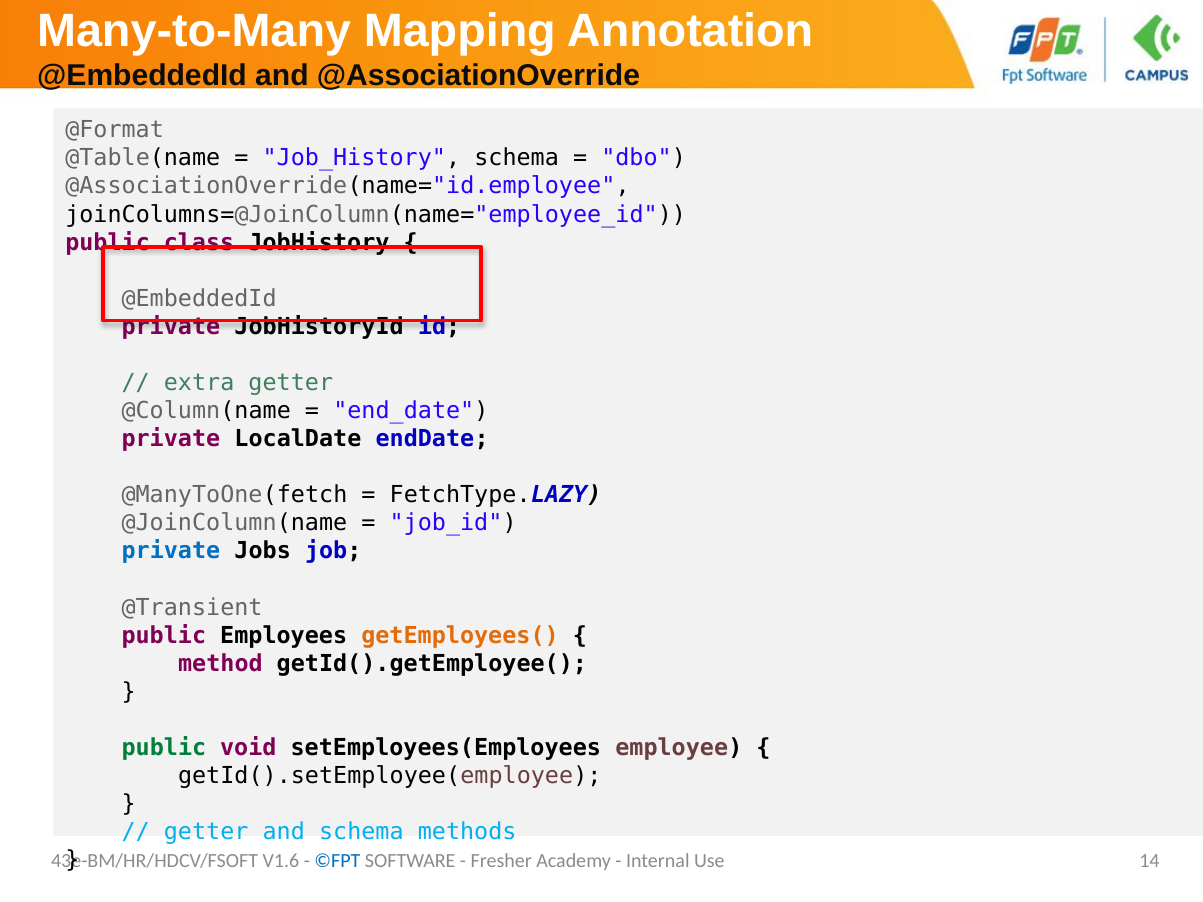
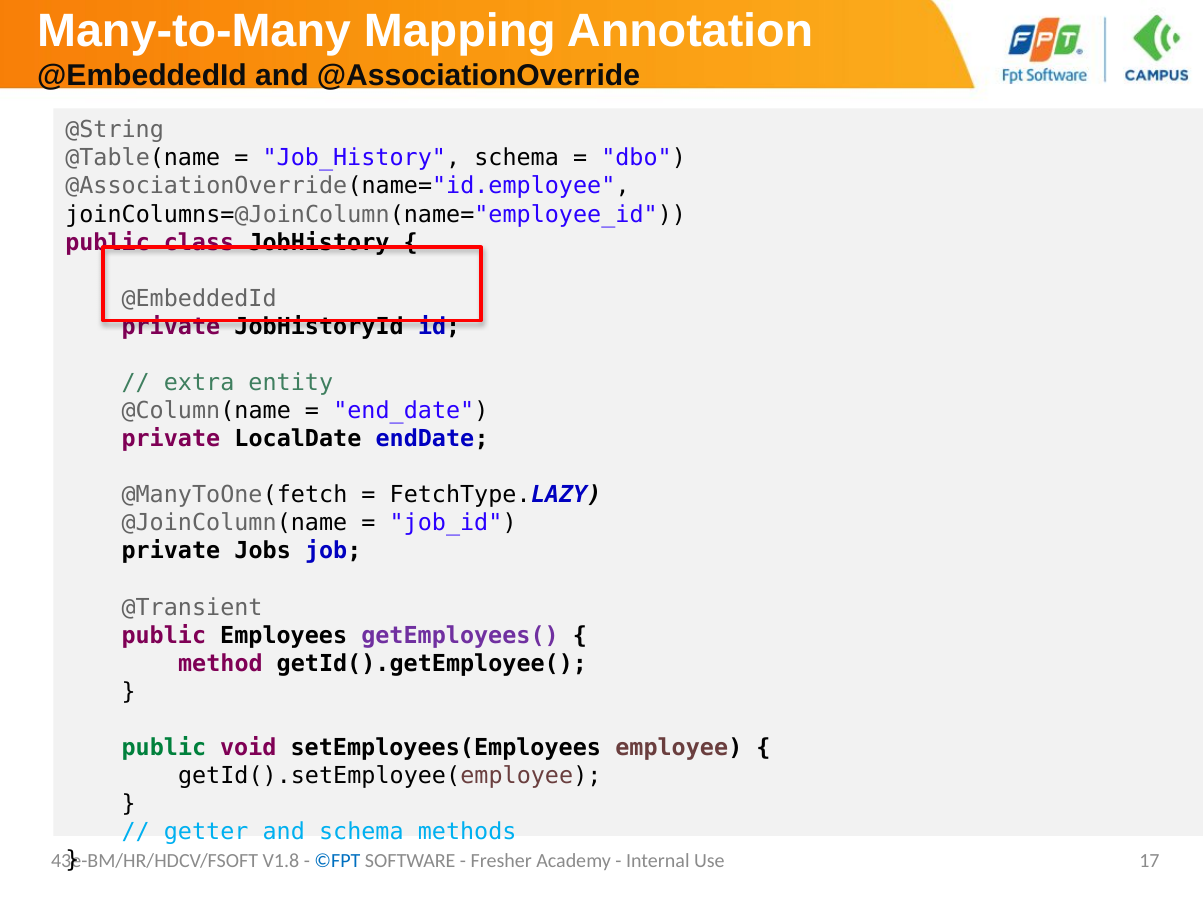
@Format: @Format -> @String (115, 130)
extra getter: getter -> entity (291, 383)
private colour: blue -> black (171, 551)
getEmployees( colour: orange -> purple (460, 636)
V1.6: V1.6 -> V1.8 (281, 861)
14: 14 -> 17 (1149, 861)
